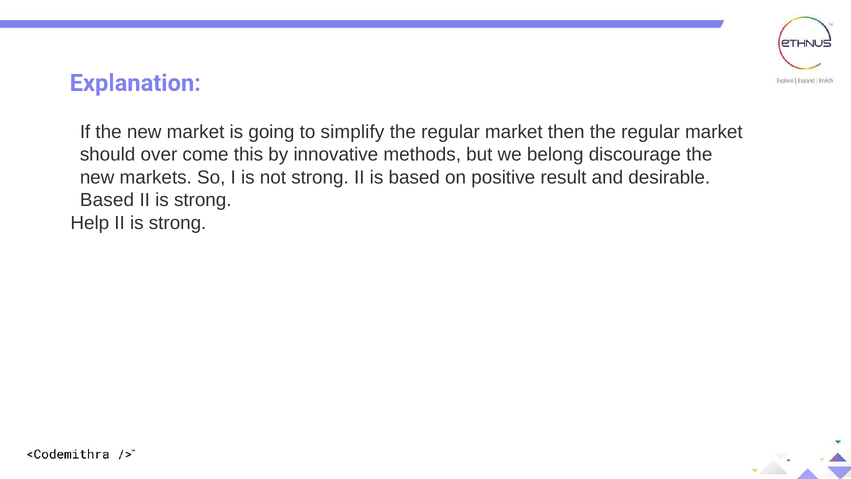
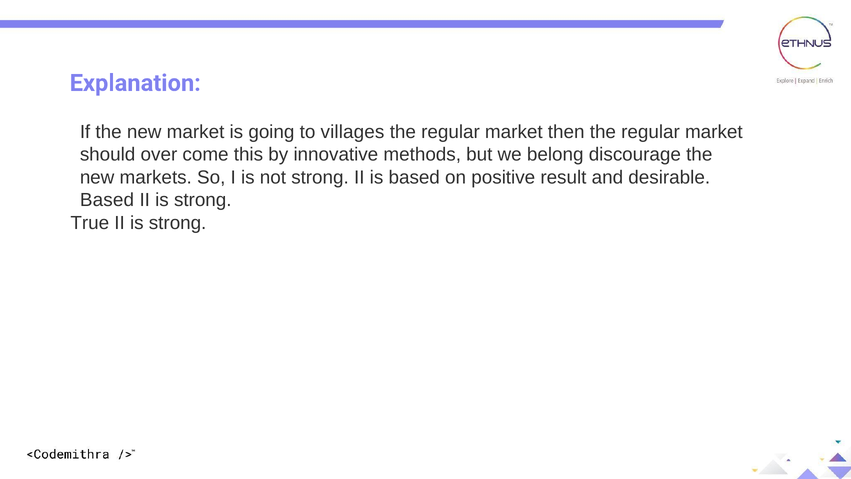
simplify: simplify -> villages (352, 132)
Help: Help -> True (90, 223)
